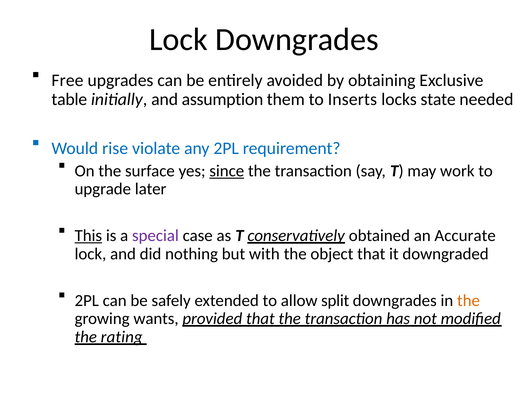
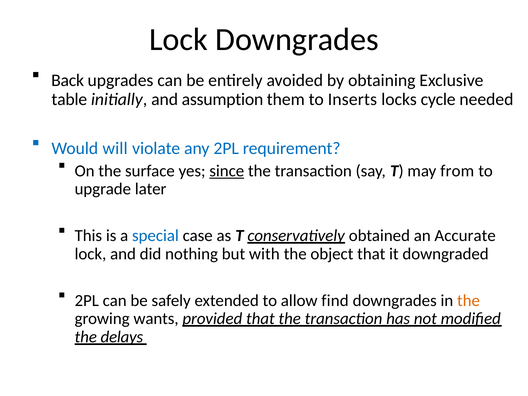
Free: Free -> Back (68, 80)
state: state -> cycle (438, 99)
rise: rise -> will (115, 148)
work: work -> from (457, 171)
This underline: present -> none (88, 236)
special colour: purple -> blue (155, 236)
split: split -> find (335, 301)
rating: rating -> delays (122, 337)
